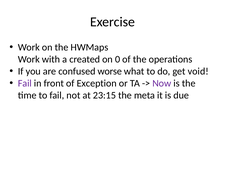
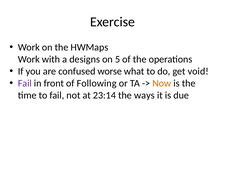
created: created -> designs (85, 59)
0: 0 -> 5 (118, 59)
Exception: Exception -> Following (97, 83)
Now colour: purple -> orange (162, 83)
23:15: 23:15 -> 23:14 (104, 95)
meta: meta -> ways (144, 95)
